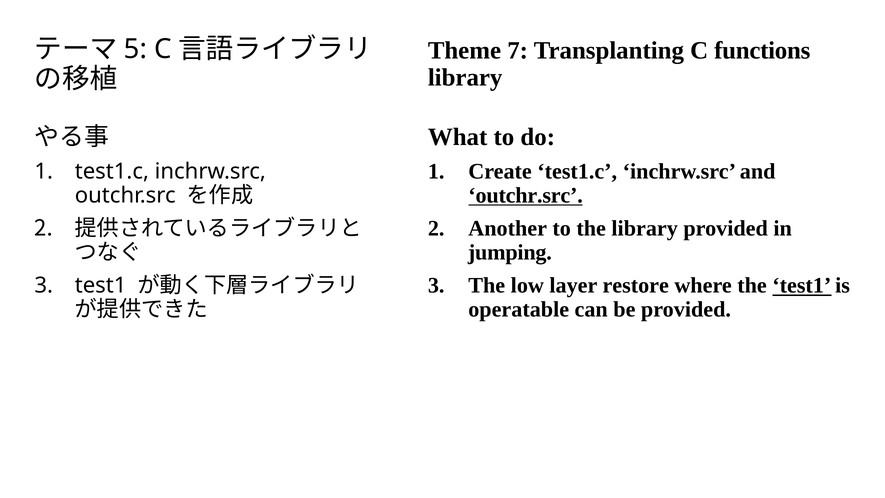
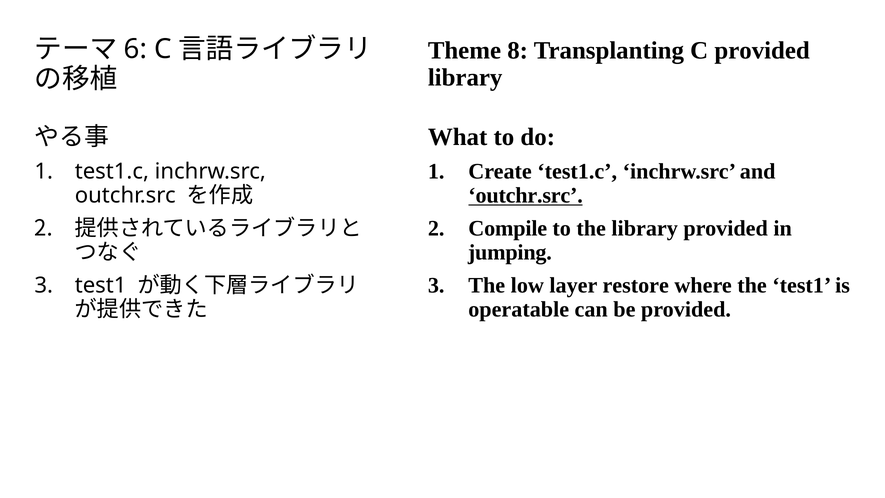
5: 5 -> 6 (135, 49)
7: 7 -> 8 (518, 51)
C functions: functions -> provided (762, 51)
Another: Another -> Compile (508, 229)
test1 underline: present -> none (802, 286)
